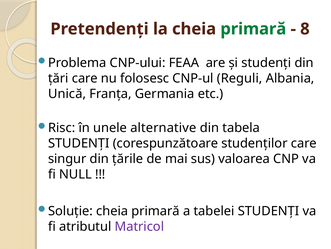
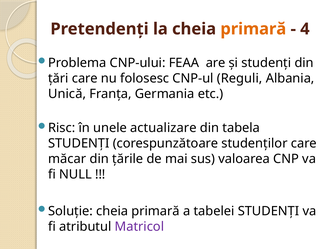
primară colour: green -> orange (253, 29)
8: 8 -> 4 (305, 29)
alternative: alternative -> actualizare (163, 128)
singur: singur -> măcar (67, 159)
